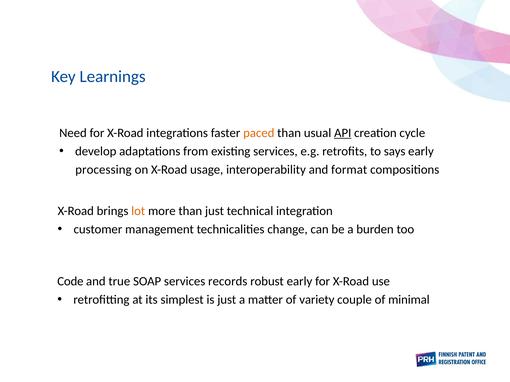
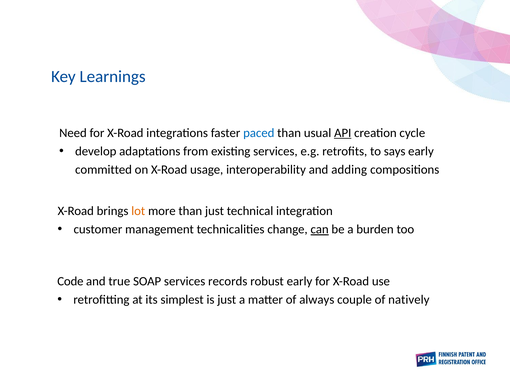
paced colour: orange -> blue (259, 133)
processing: processing -> committed (104, 170)
format: format -> adding (349, 170)
can underline: none -> present (320, 230)
variety: variety -> always (317, 300)
minimal: minimal -> natively (409, 300)
